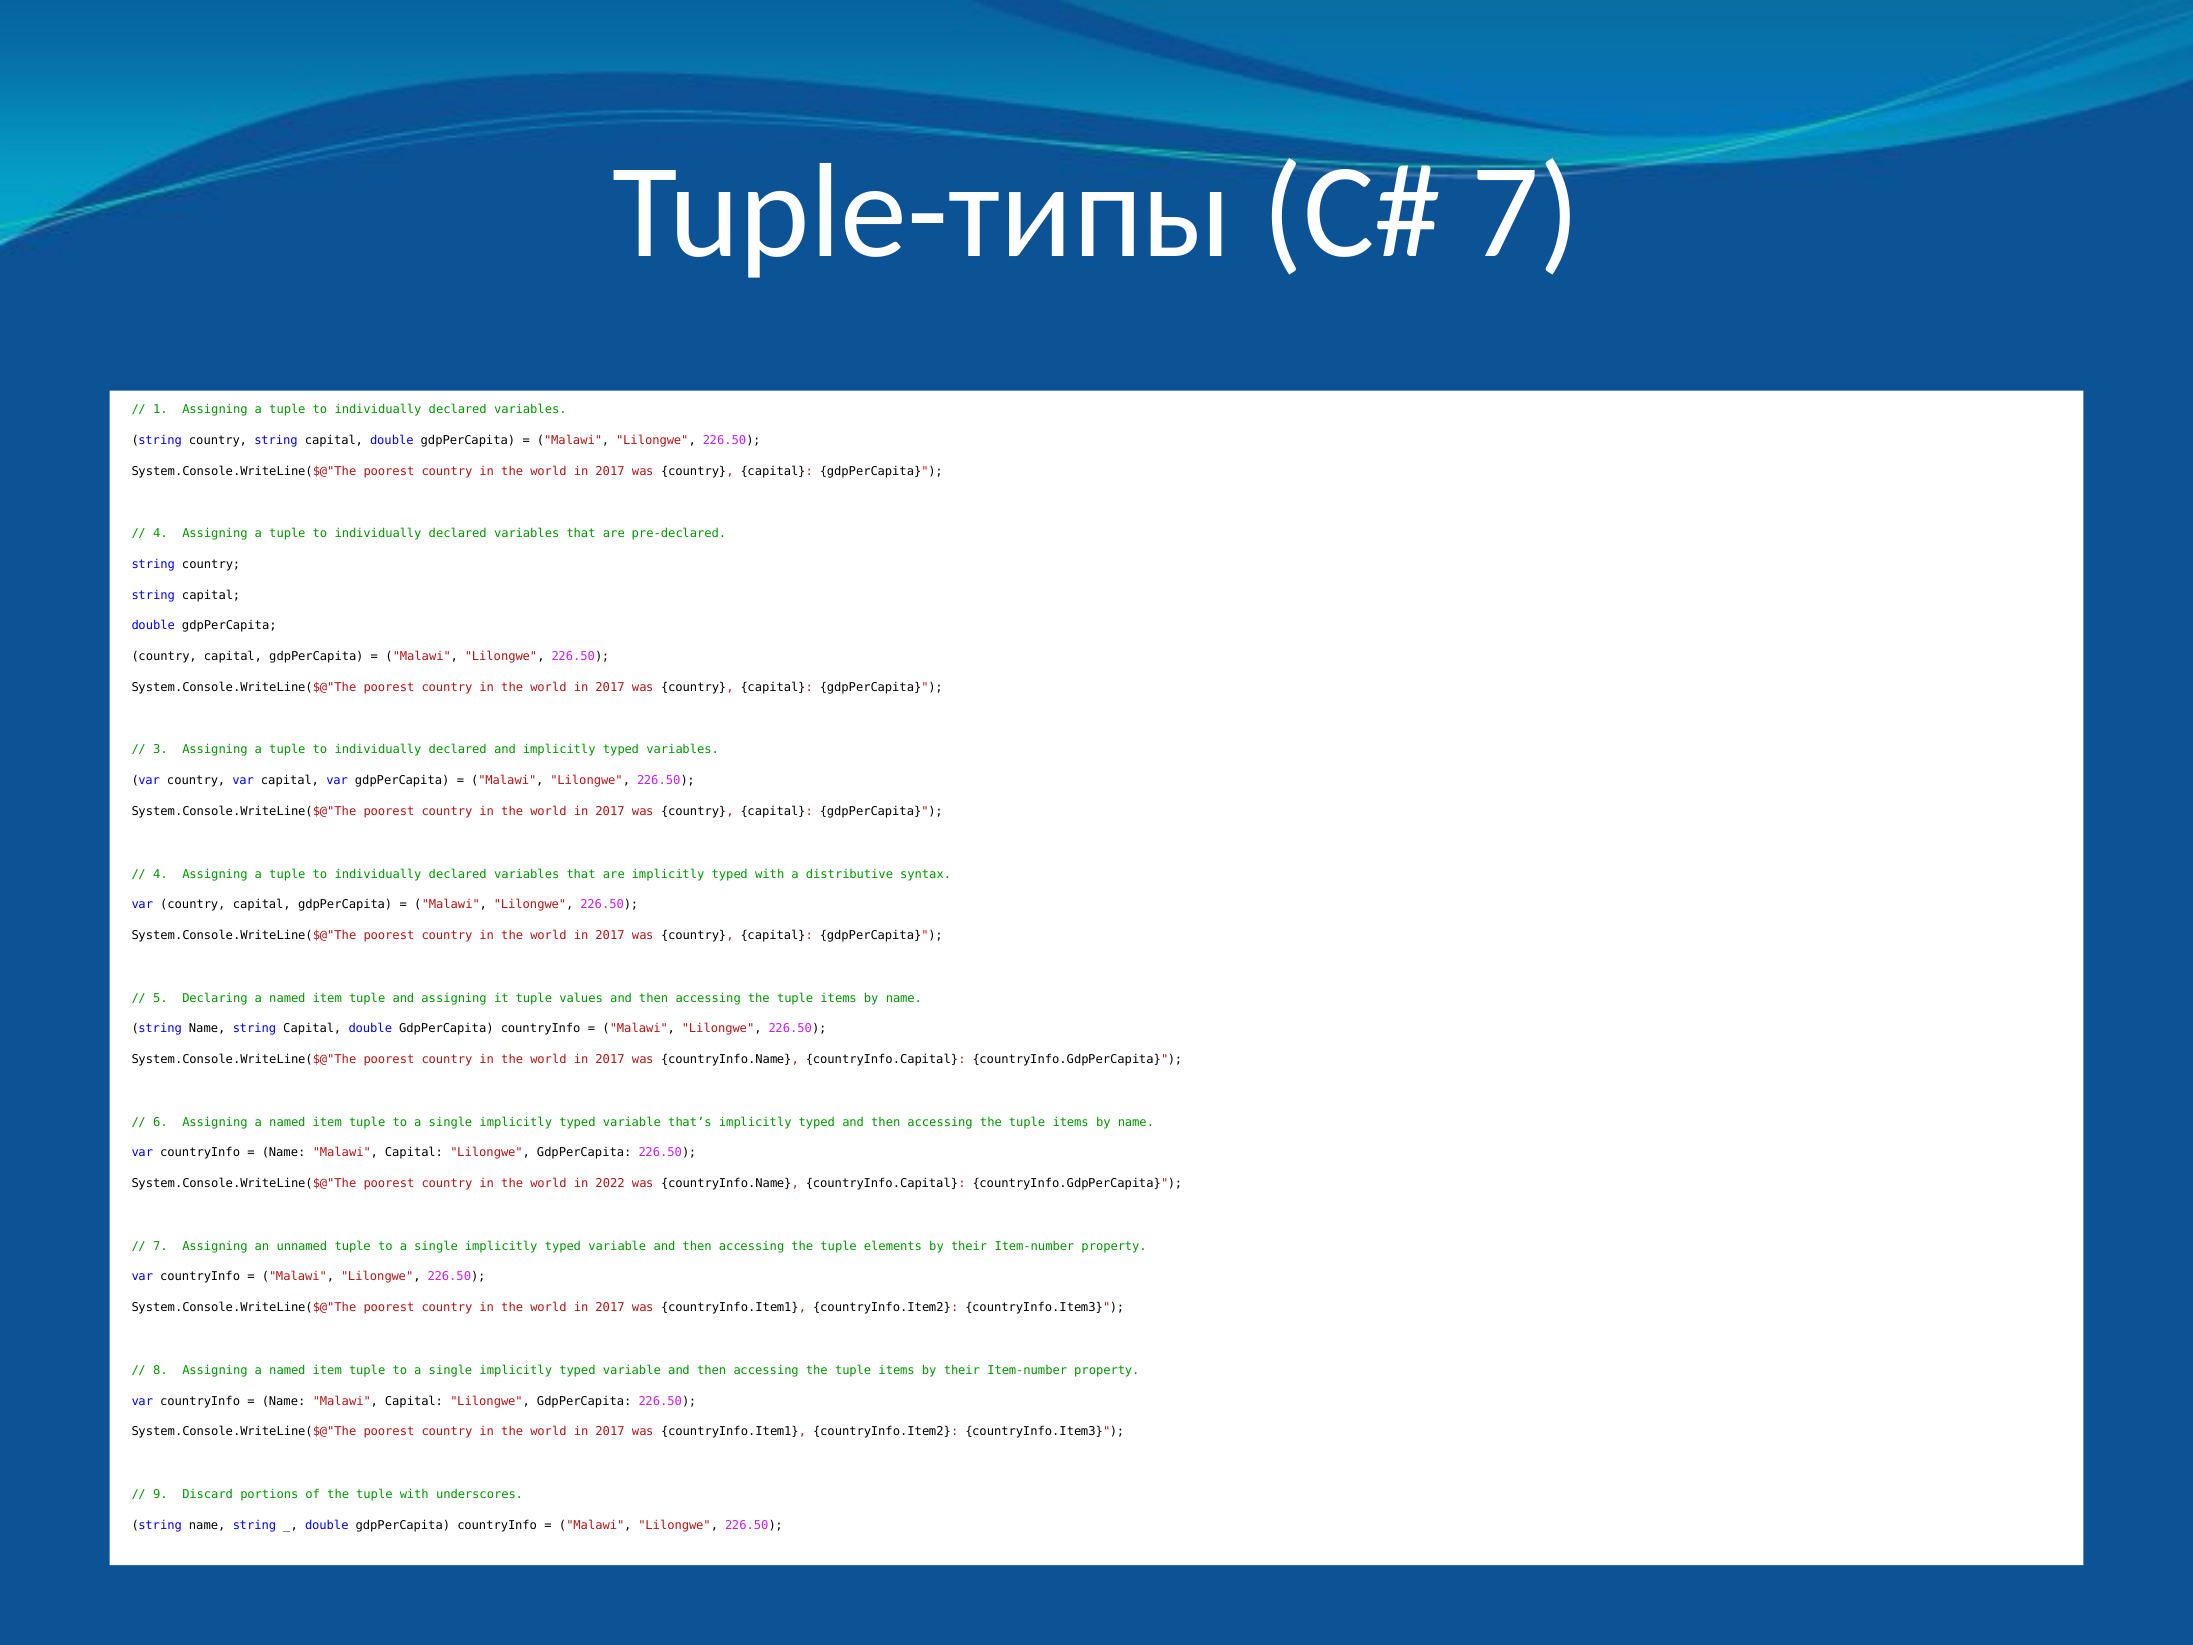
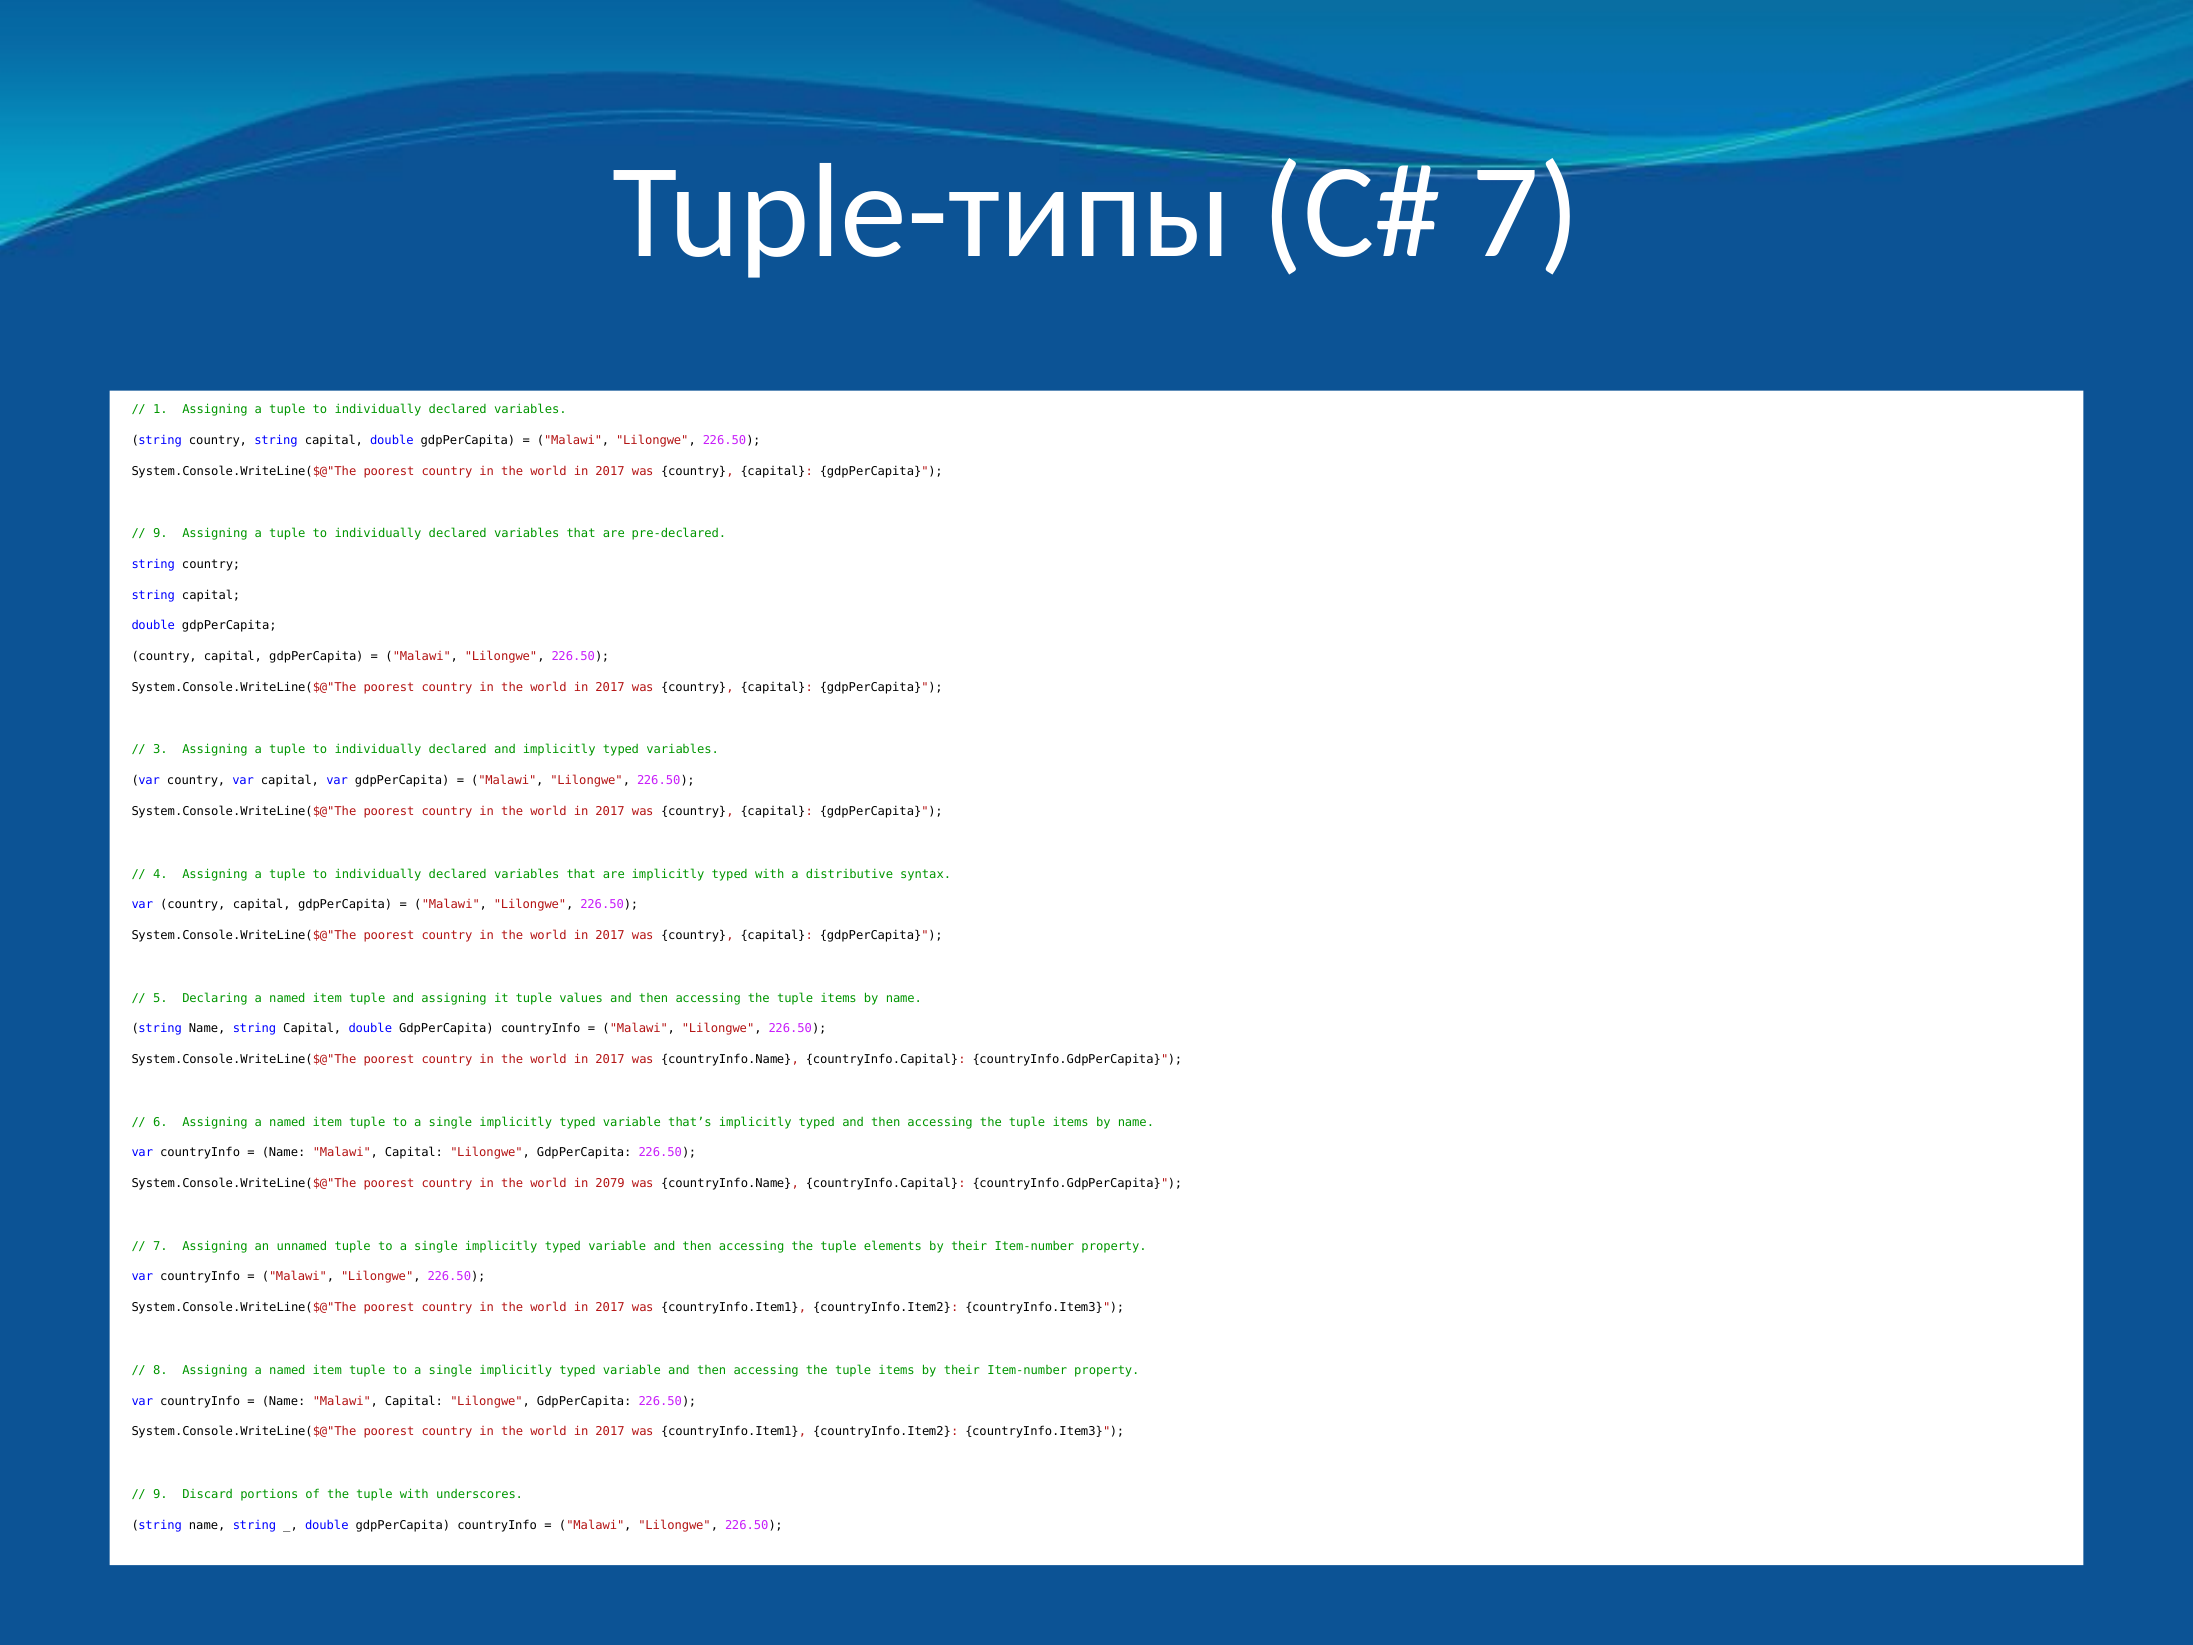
4: 4 -> 9 (160, 534)
2022: 2022 -> 2079 (610, 1183)
